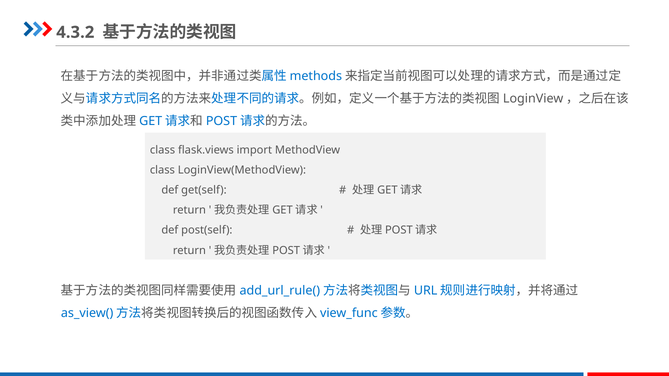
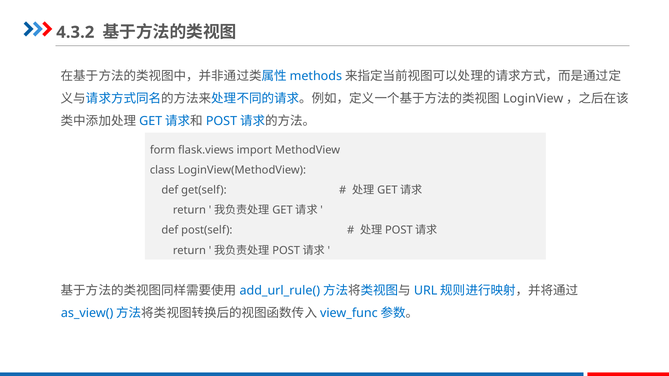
class: class -> form (163, 150)
